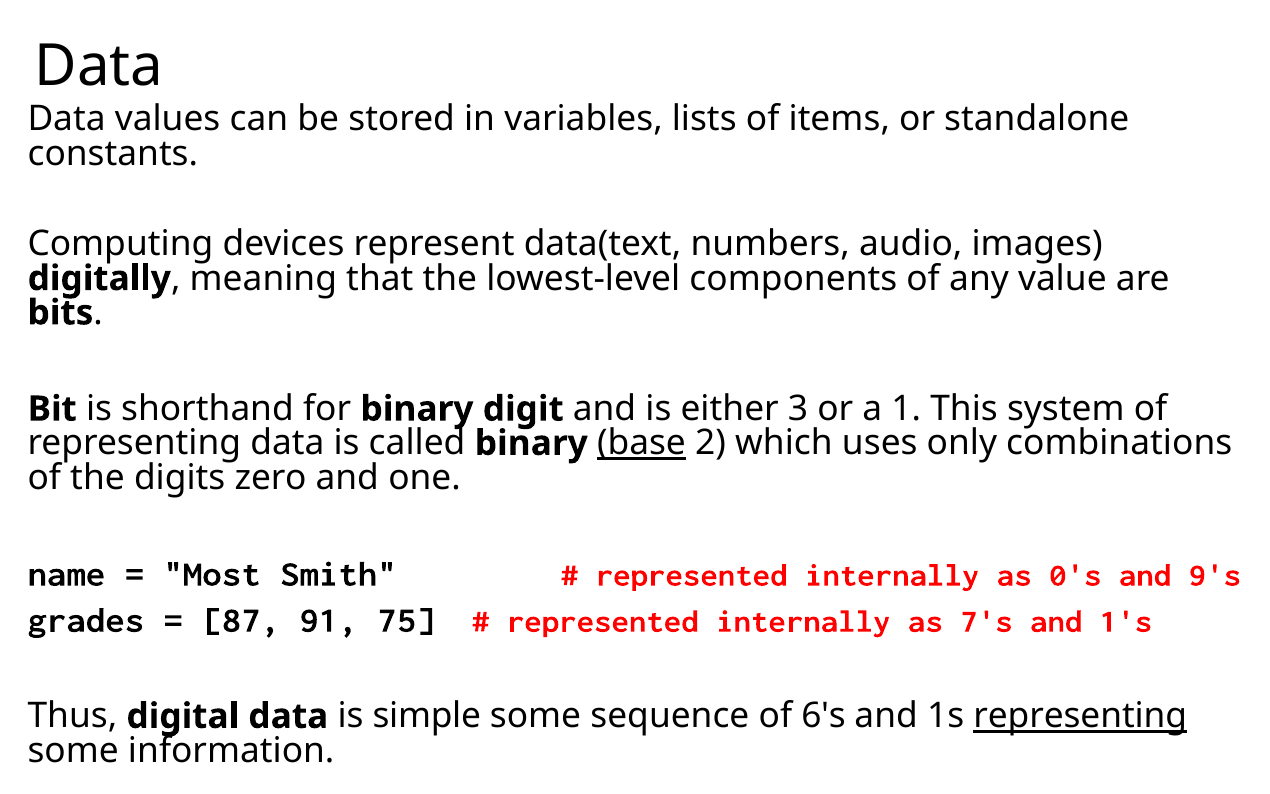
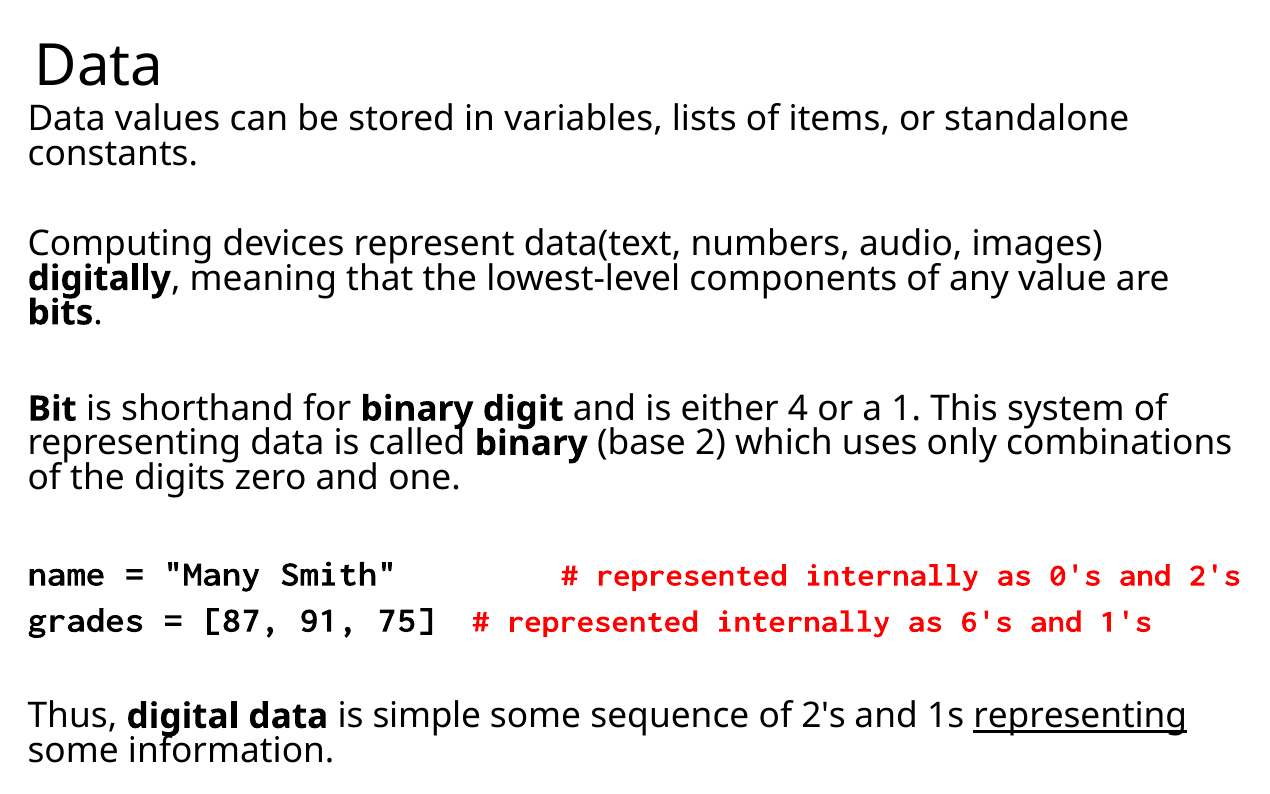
3: 3 -> 4 (798, 409)
base underline: present -> none (641, 443)
Most: Most -> Many (212, 574)
and 9's: 9's -> 2's (1215, 575)
7's: 7's -> 6's (986, 621)
of 6's: 6's -> 2's (824, 716)
